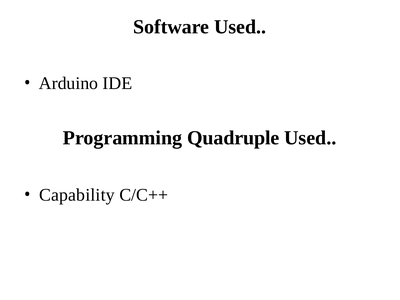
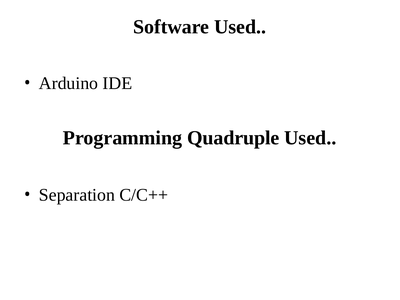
Capability: Capability -> Separation (77, 195)
